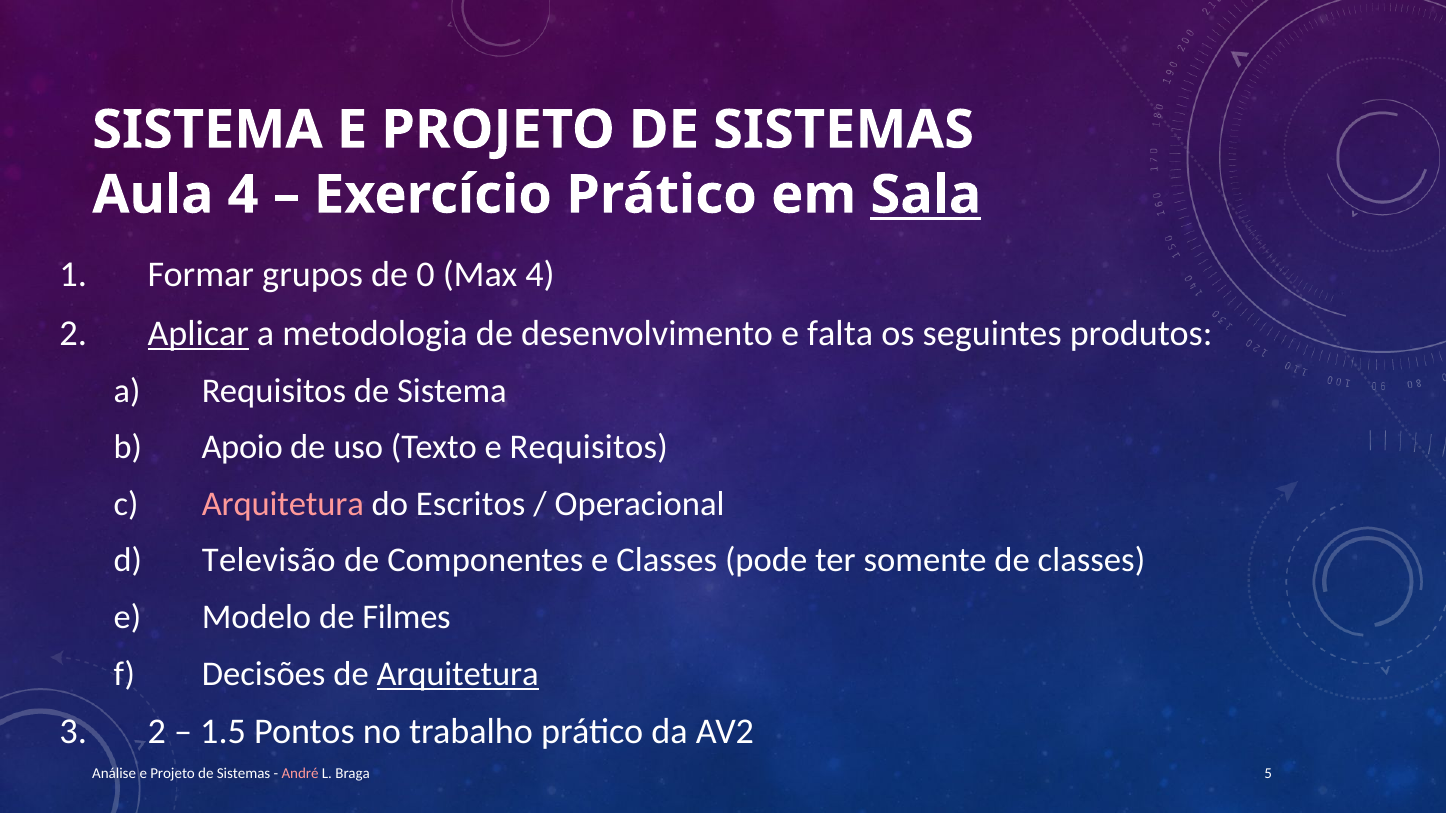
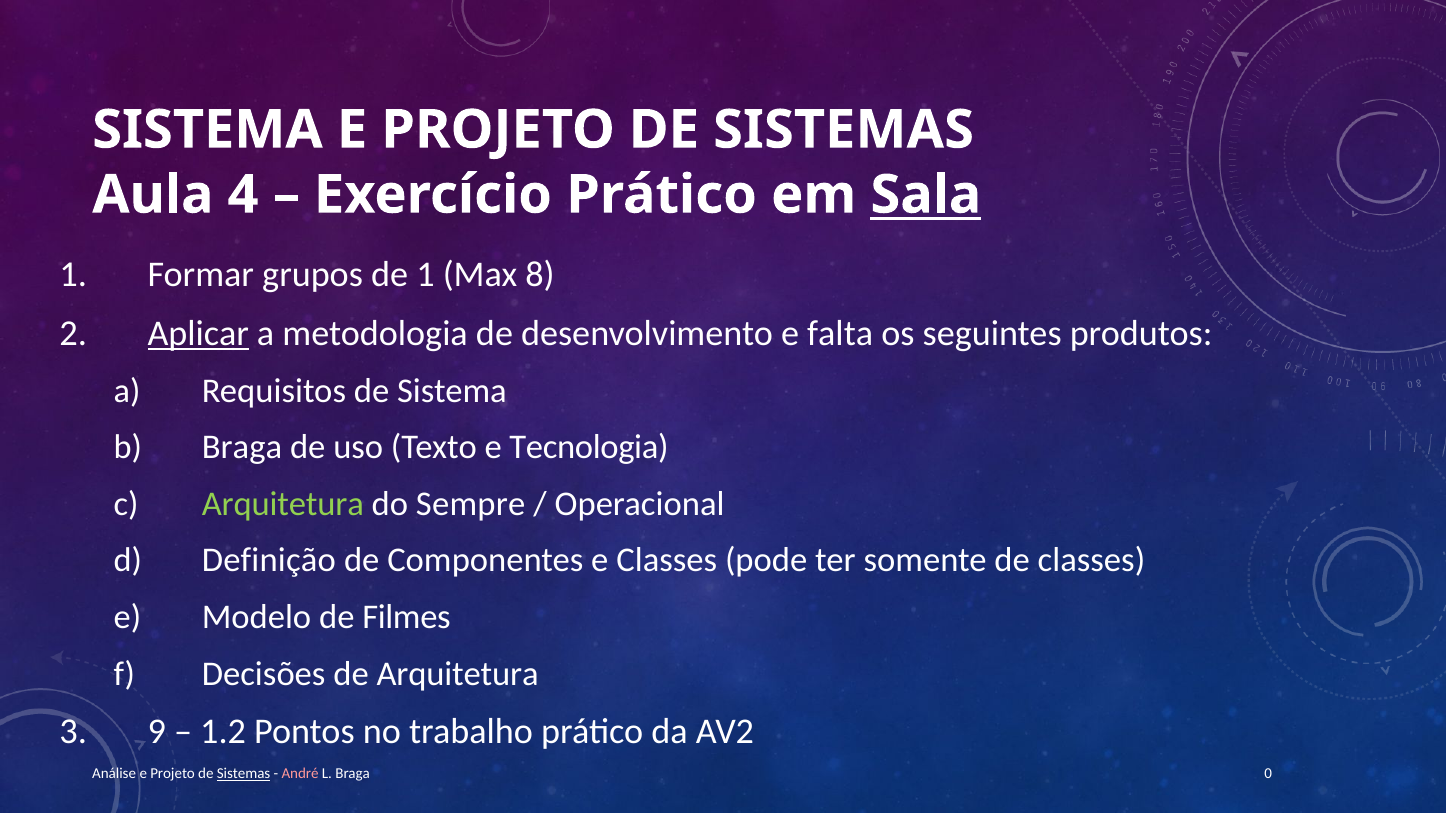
de 0: 0 -> 1 (425, 275)
Max 4: 4 -> 8 (540, 275)
Apoio: Apoio -> Braga (242, 448)
e Requisitos: Requisitos -> Tecnologia (589, 448)
Arquitetura colour: pink -> light green (283, 504)
Escritos: Escritos -> Sempre (471, 504)
Televisão: Televisão -> Definição (269, 561)
Arquitetura underline: present -> none (458, 674)
2: 2 -> 9 (157, 732)
1.5: 1.5 -> 1.2 (223, 732)
Sistemas underline: none -> present (244, 774)
5: 5 -> 0 (1268, 774)
